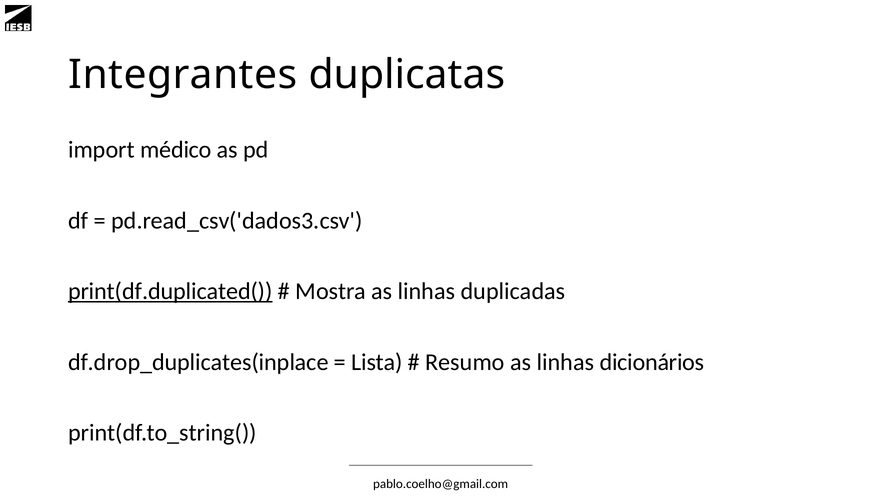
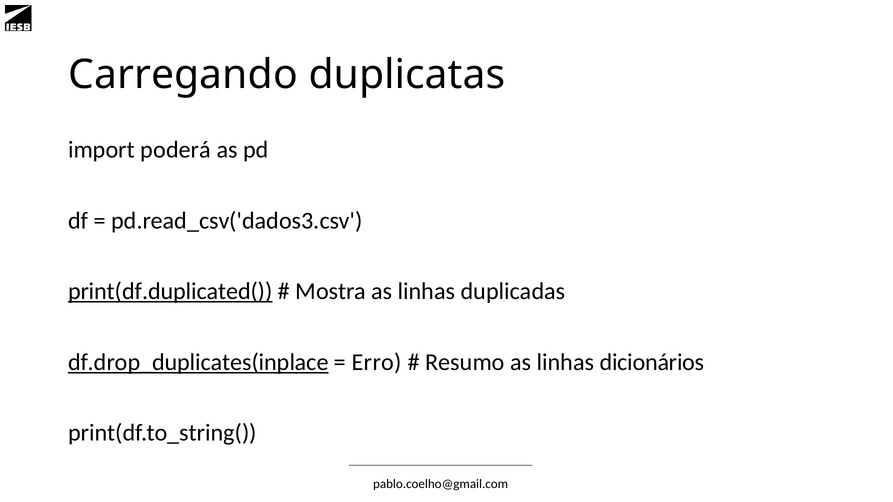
Integrantes: Integrantes -> Carregando (183, 75)
médico: médico -> poderá (176, 150)
df.drop_duplicates(inplace underline: none -> present (198, 362)
Lista: Lista -> Erro (377, 362)
